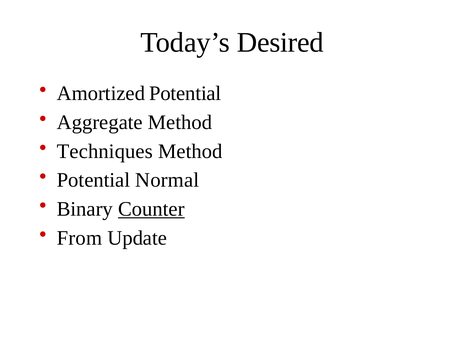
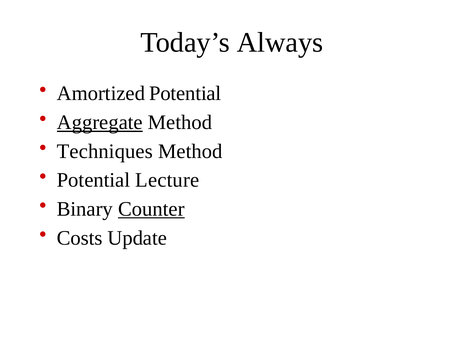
Desired: Desired -> Always (280, 43)
Aggregate underline: none -> present (100, 122)
Normal: Normal -> Lecture (167, 180)
From: From -> Costs (80, 238)
